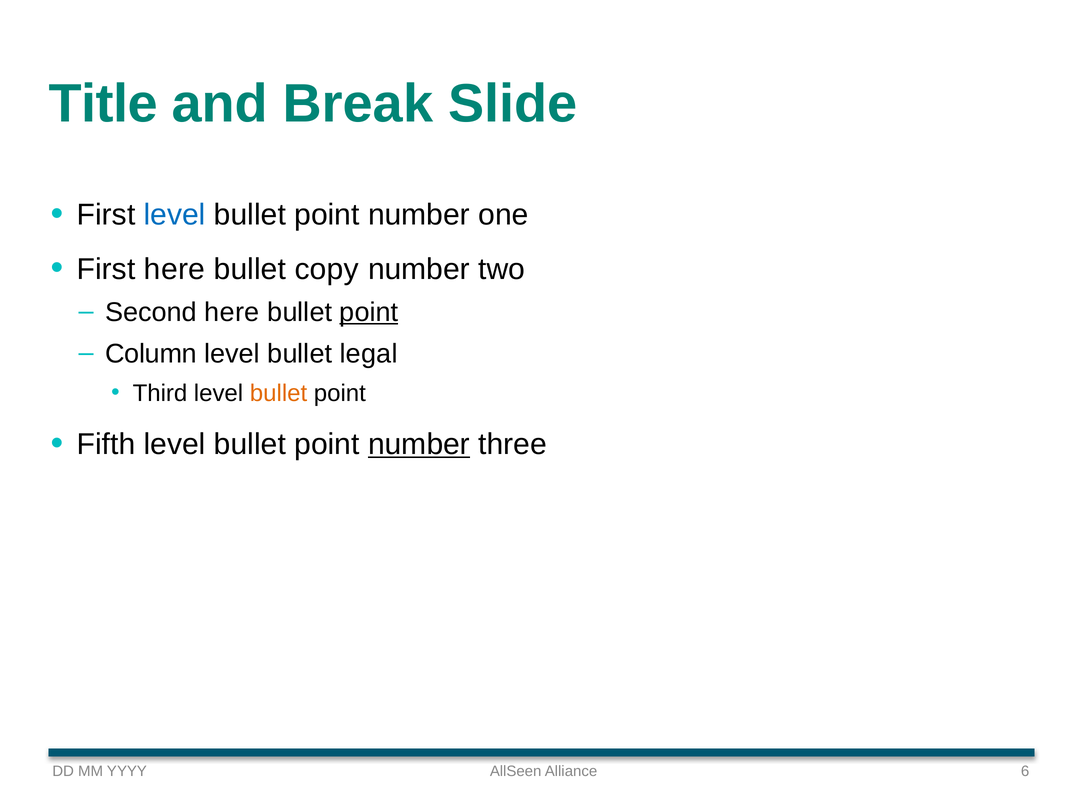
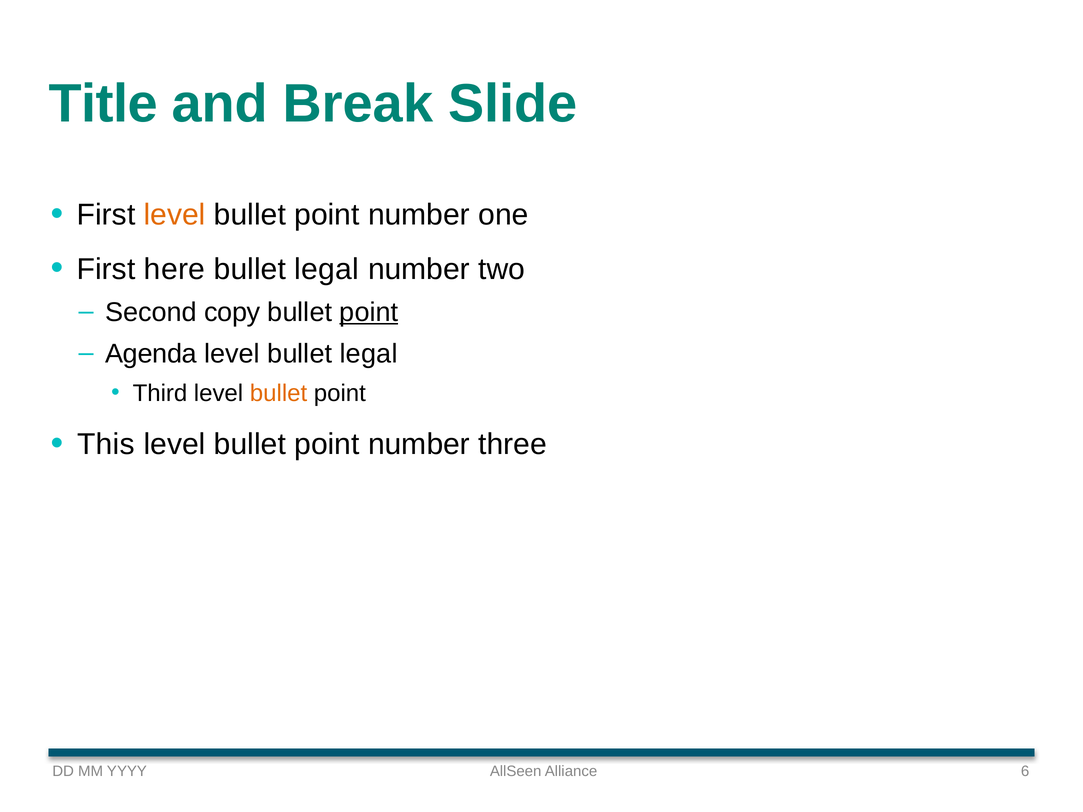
level colour: blue -> orange (175, 215)
copy: copy -> legal (327, 269)
Second here: here -> copy (232, 312)
Column: Column -> Agenda (151, 354)
Fifth: Fifth -> This (106, 444)
number underline: present -> none (419, 444)
